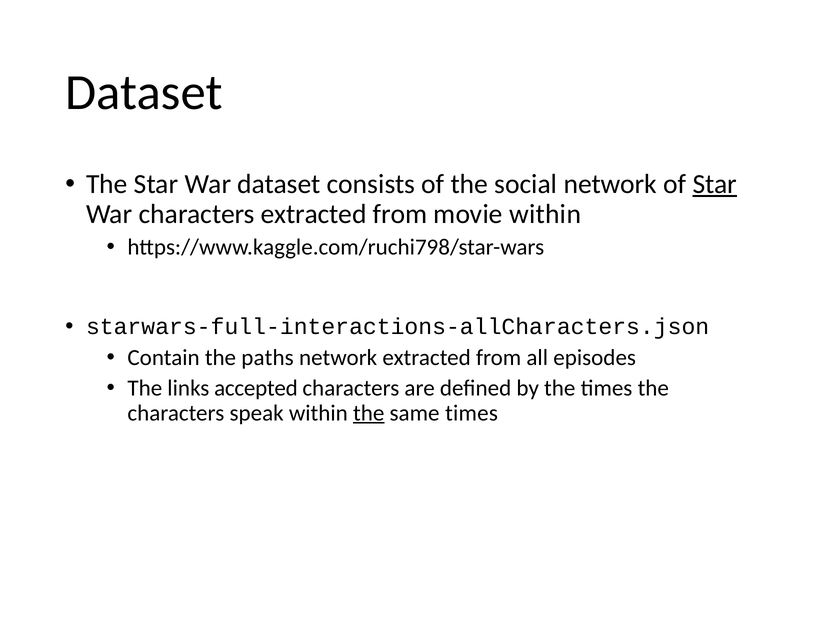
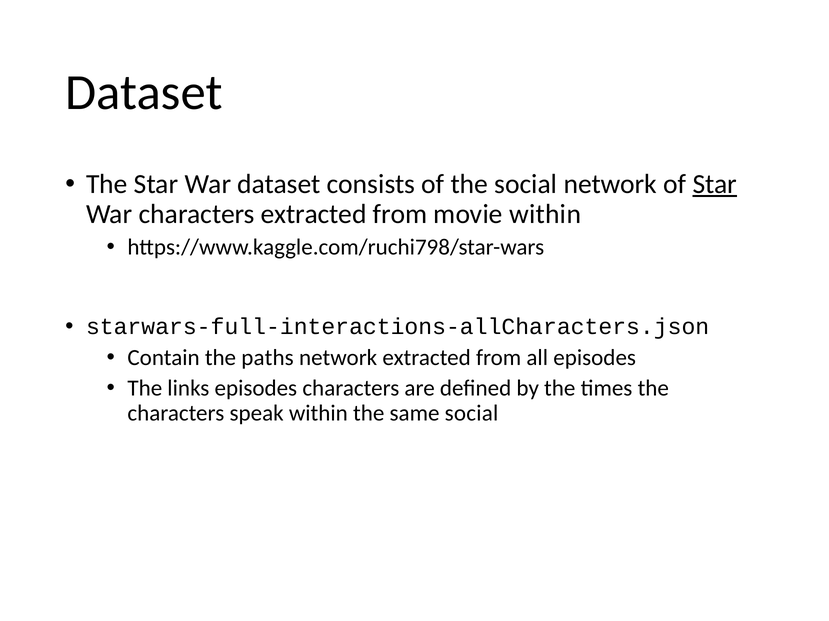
links accepted: accepted -> episodes (256, 389)
the underline: present -> none (369, 413)
same times: times -> social (472, 413)
